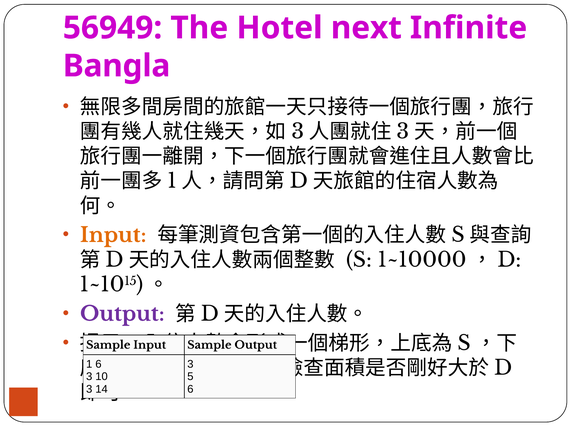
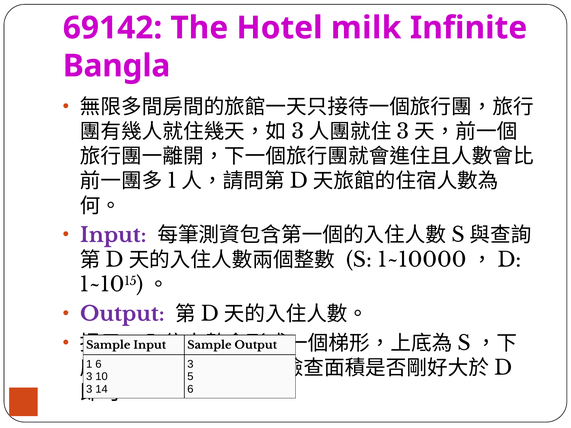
56949: 56949 -> 69142 (113, 28)
next: next -> milk (366, 28)
Input colour: orange -> purple (113, 235)
